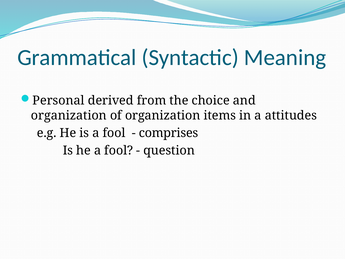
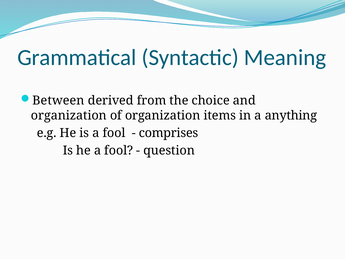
Personal: Personal -> Between (58, 100)
attitudes: attitudes -> anything (291, 115)
